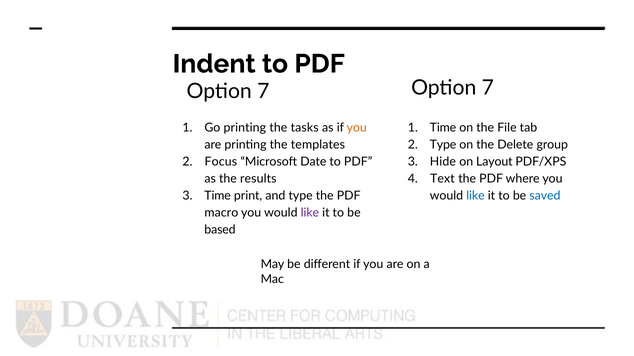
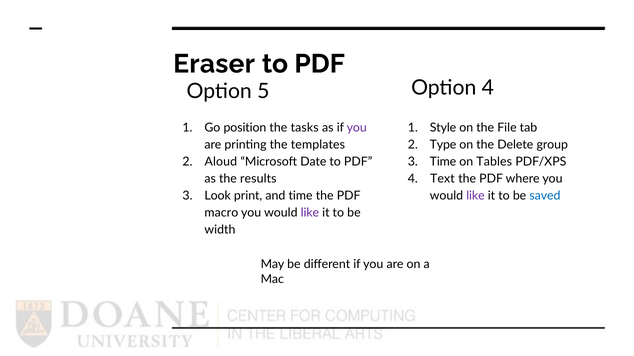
Indent: Indent -> Eraser (214, 64)
7: 7 -> 5 (263, 91)
7: 7 -> 4 (488, 88)
Go printing: printing -> position (245, 128)
you colour: orange -> purple (357, 128)
1 Time: Time -> Style (443, 128)
Focus: Focus -> Aloud (221, 162)
Hide: Hide -> Time (443, 162)
Layout: Layout -> Tables (494, 162)
Time: Time -> Look (218, 196)
and type: type -> time (301, 196)
like colour: blue -> purple (475, 196)
based: based -> width (220, 230)
